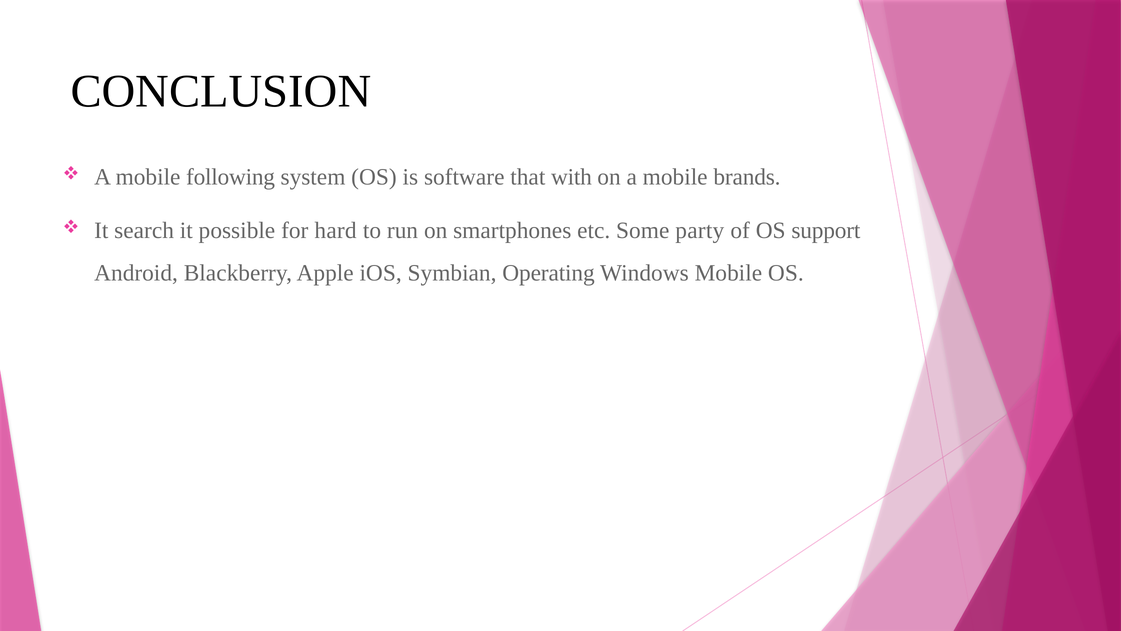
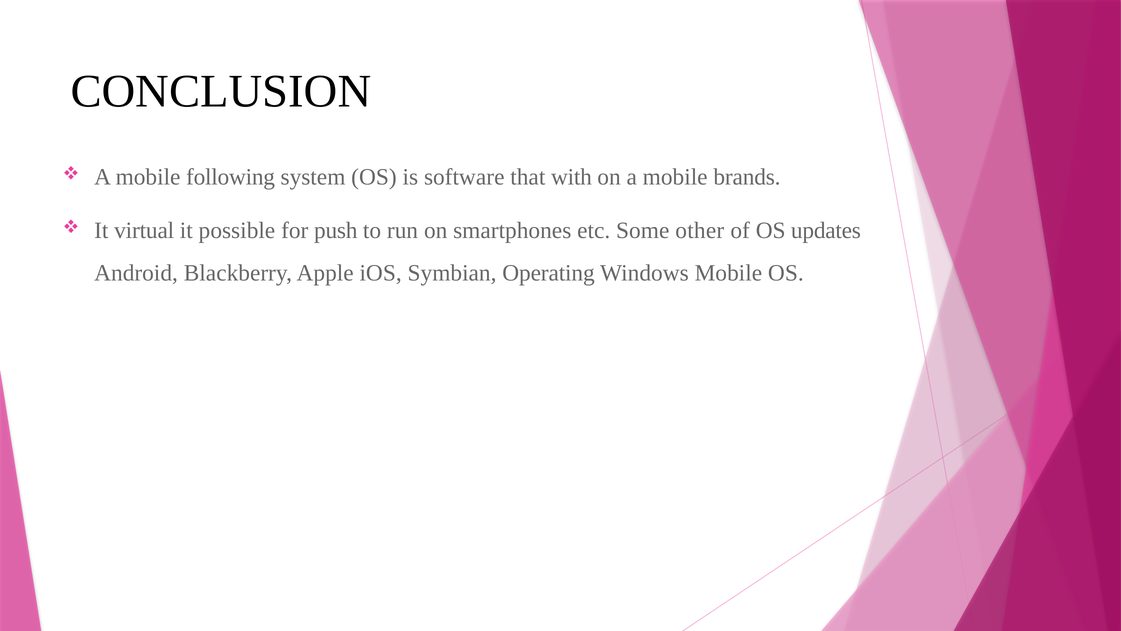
search: search -> virtual (144, 231)
hard: hard -> push (336, 231)
party: party -> other (700, 231)
support: support -> updates (826, 231)
